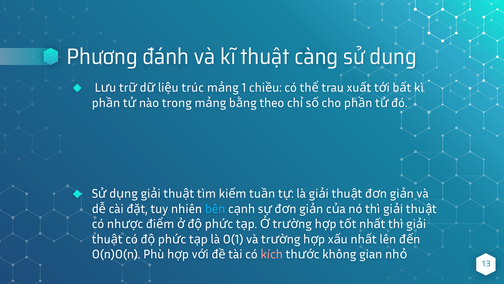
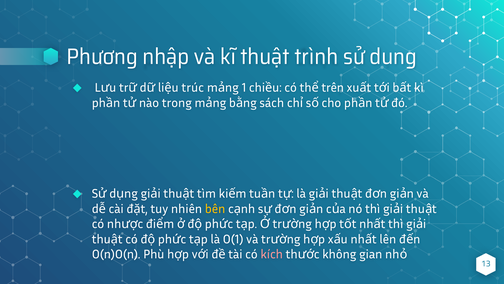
đánh: đánh -> nhập (166, 57)
càng: càng -> trình (316, 57)
trau: trau -> trên (333, 88)
theo: theo -> sách (272, 103)
bên colour: light blue -> yellow (215, 209)
